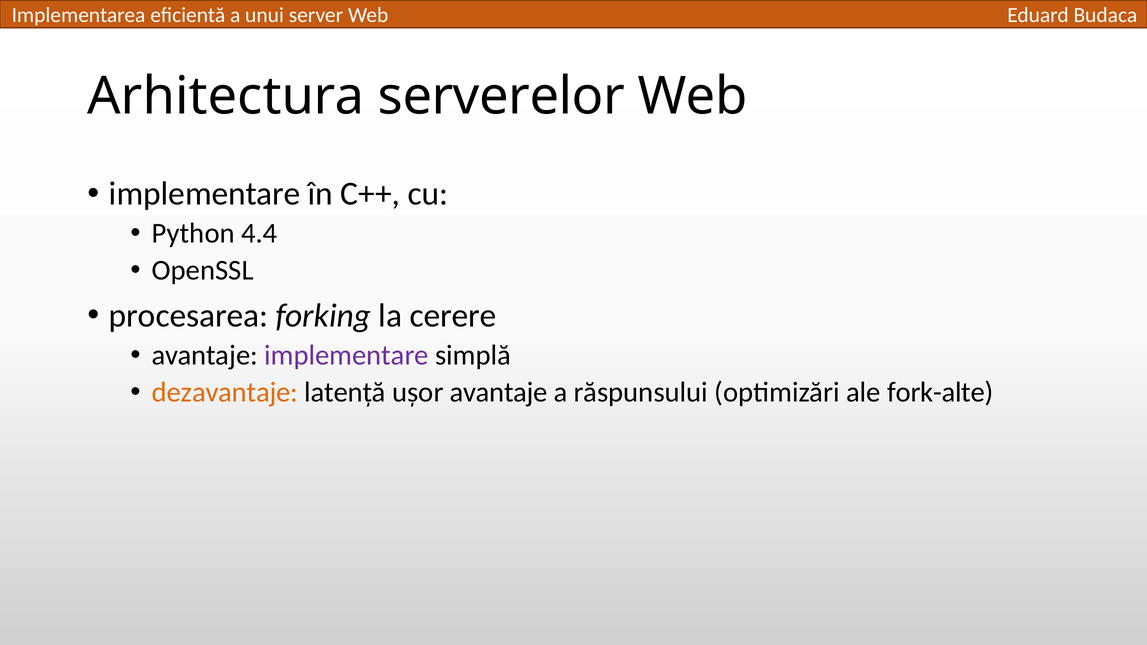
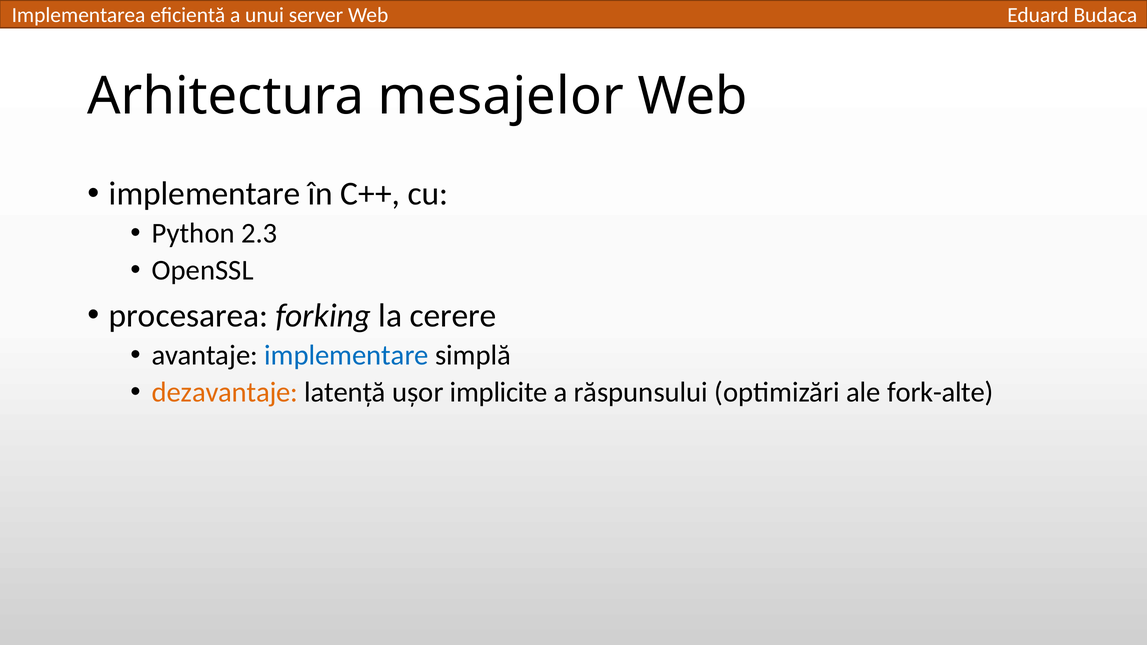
serverelor: serverelor -> mesajelor (501, 96)
4.4: 4.4 -> 2.3 (259, 233)
implementare colour: purple -> blue (347, 355)
ușor avantaje: avantaje -> implicite (499, 392)
